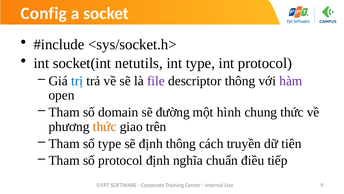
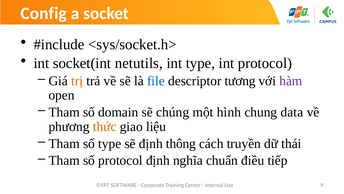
trị colour: blue -> orange (77, 81)
file colour: purple -> blue (156, 81)
descriptor thông: thông -> tương (240, 81)
đường: đường -> chúng (173, 112)
chung thức: thức -> data (292, 112)
trên: trên -> liệu (156, 126)
tiên: tiên -> thái (291, 143)
